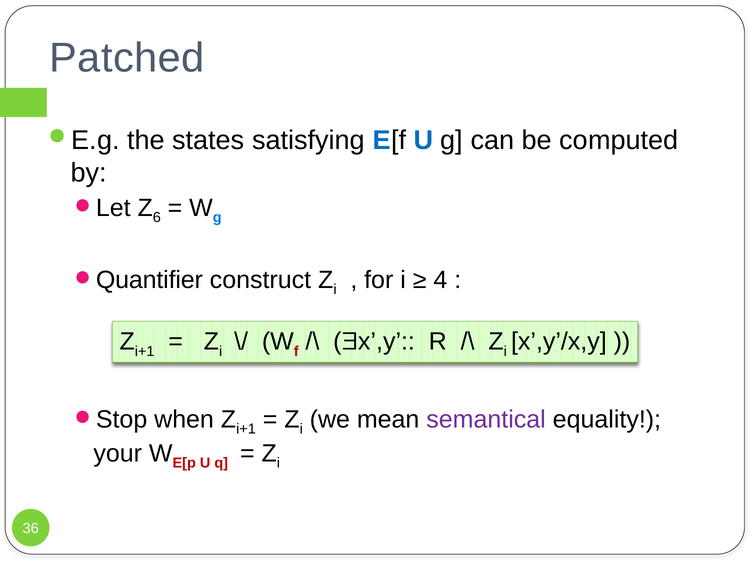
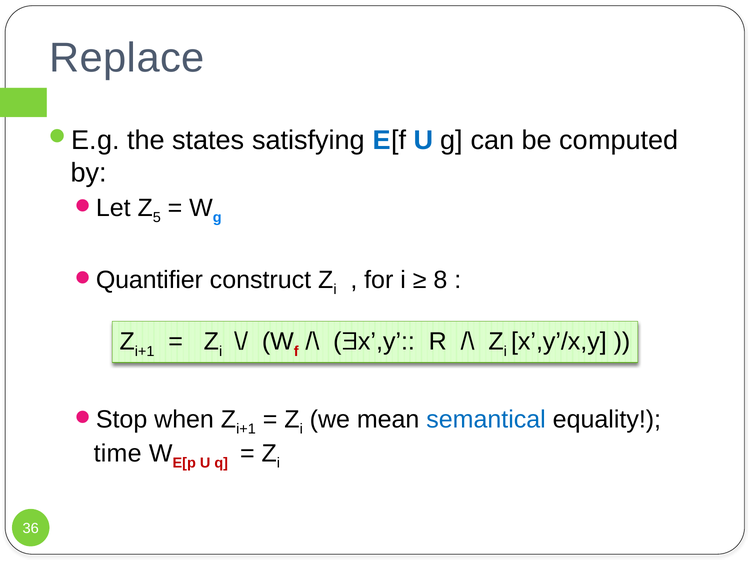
Patched: Patched -> Replace (127, 58)
6: 6 -> 5 (157, 218)
4: 4 -> 8 (440, 280)
semantical colour: purple -> blue (486, 420)
your: your -> time (118, 454)
